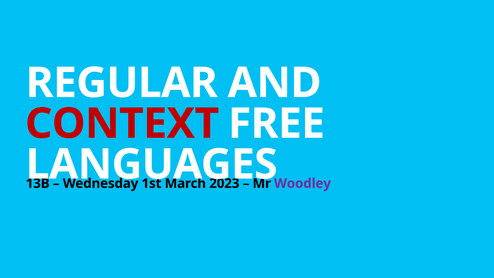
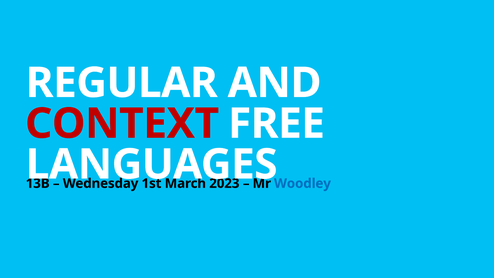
Woodley colour: purple -> blue (302, 183)
